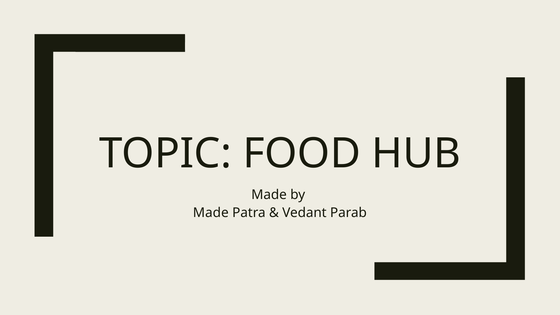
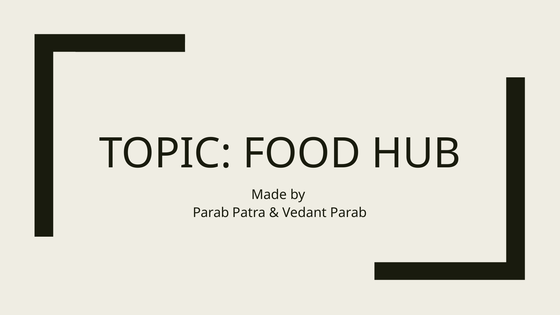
Made: Made -> Parab (211, 213)
